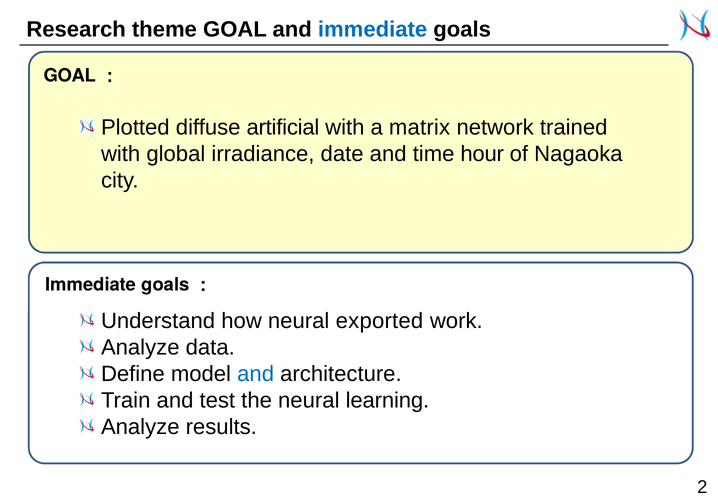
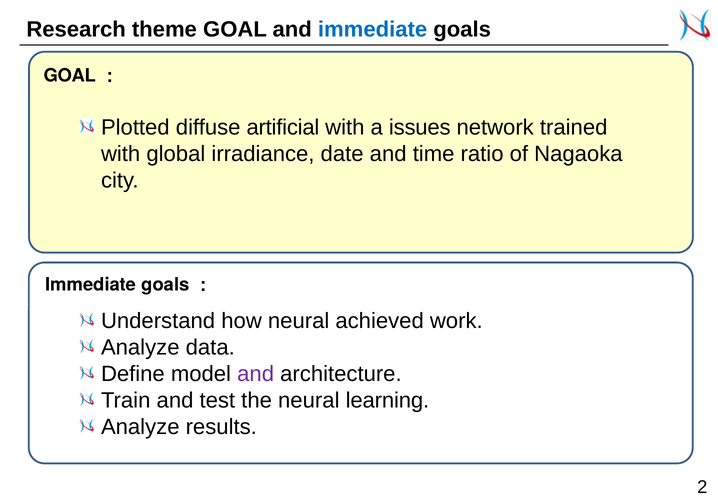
matrix: matrix -> issues (420, 127)
hour: hour -> ratio (482, 154)
exported: exported -> achieved (380, 321)
and colour: blue -> purple (256, 374)
